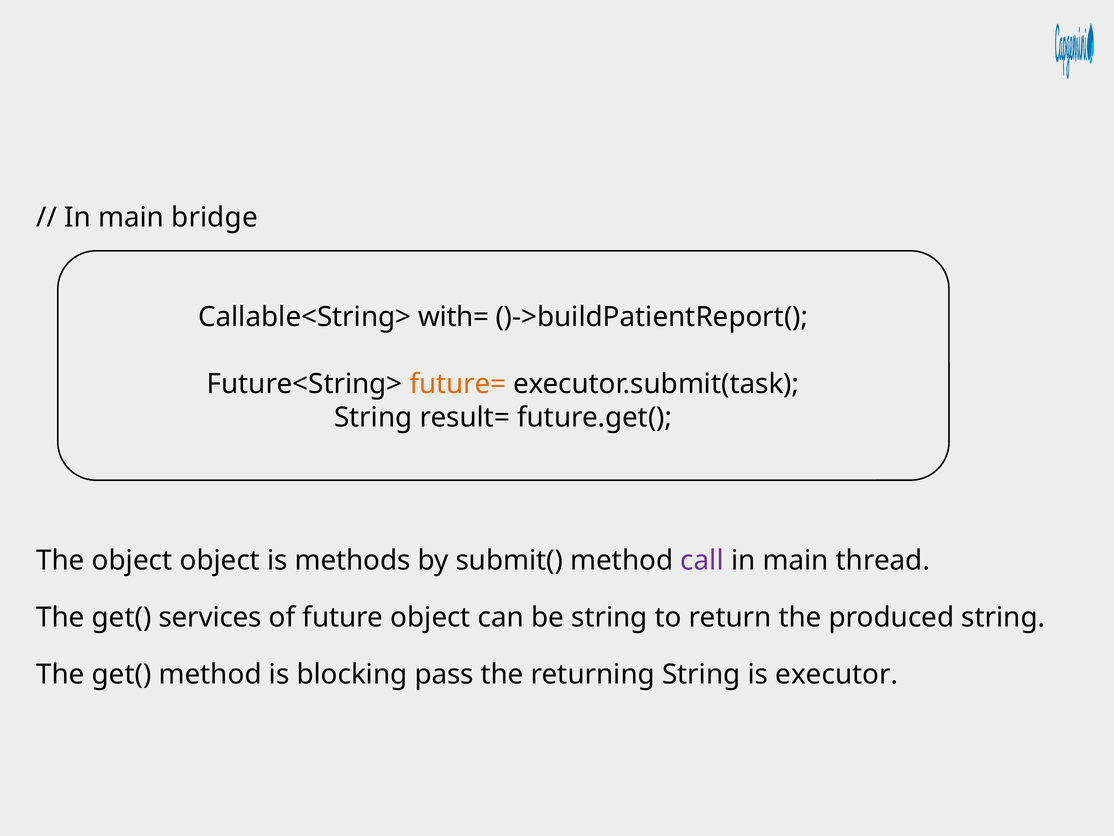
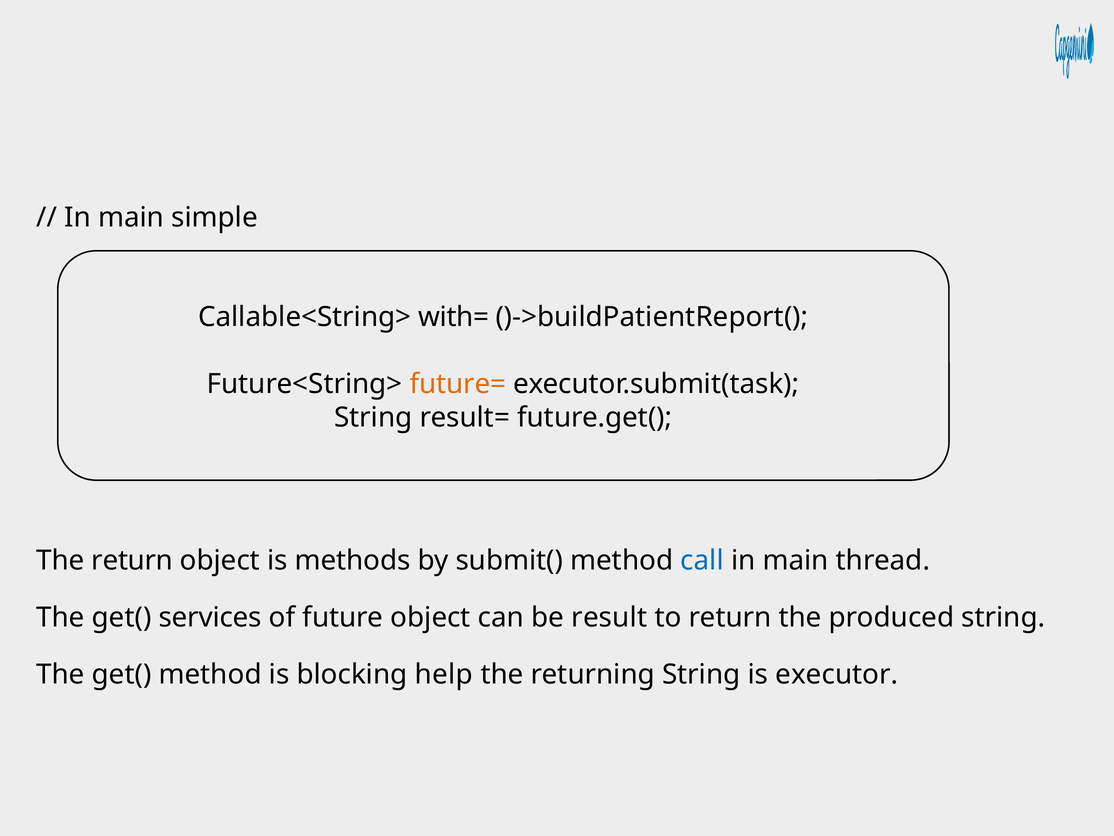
bridge: bridge -> simple (215, 217)
The object: object -> return (132, 560)
call colour: purple -> blue (702, 560)
be string: string -> result (609, 617)
pass: pass -> help (444, 674)
